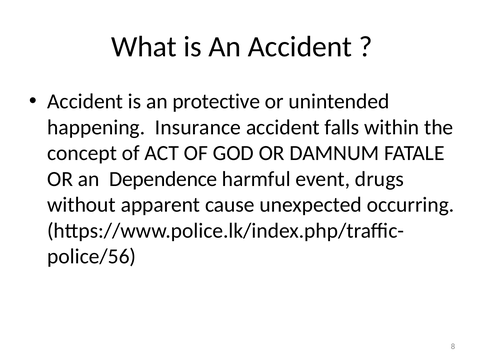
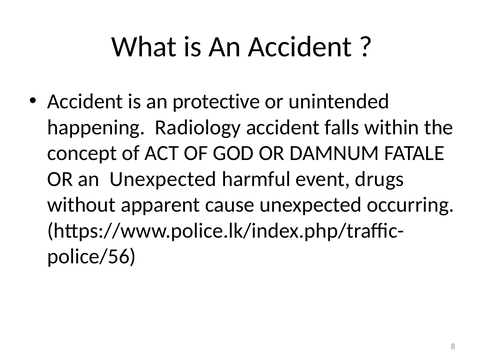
Insurance: Insurance -> Radiology (198, 127)
an Dependence: Dependence -> Unexpected (163, 179)
